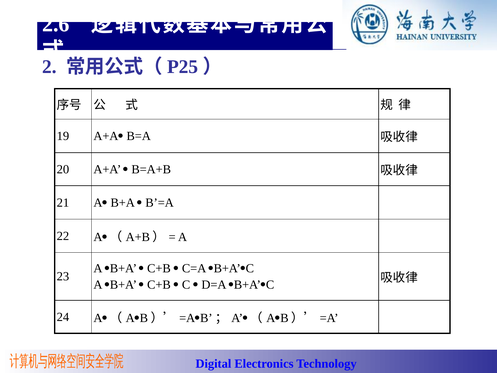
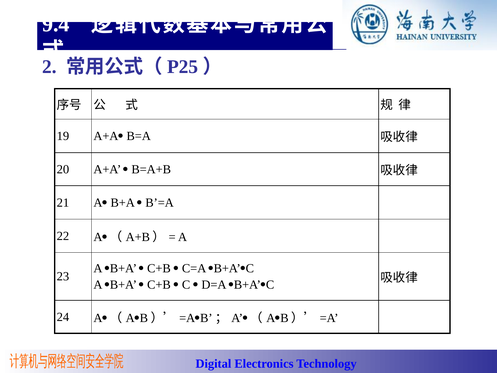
2.6: 2.6 -> 9.4 (56, 24)
